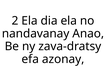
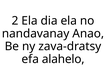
azonay: azonay -> alahelo (63, 59)
